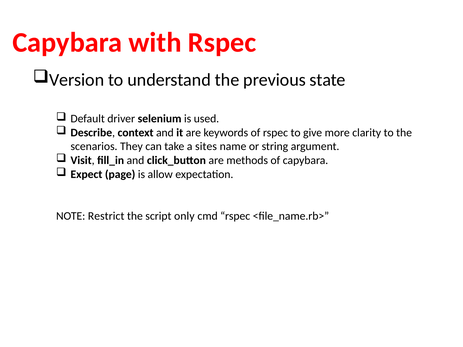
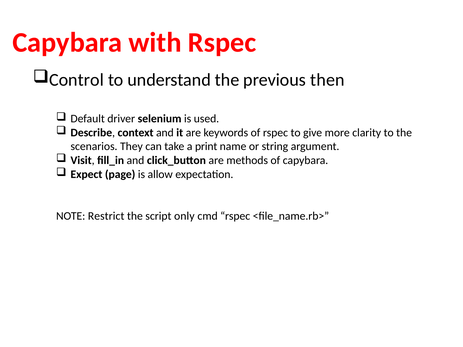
Version: Version -> Control (77, 80)
state: state -> then (327, 80)
sites: sites -> print (206, 147)
